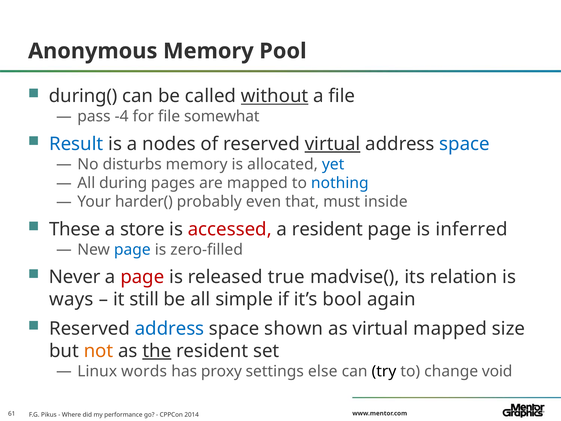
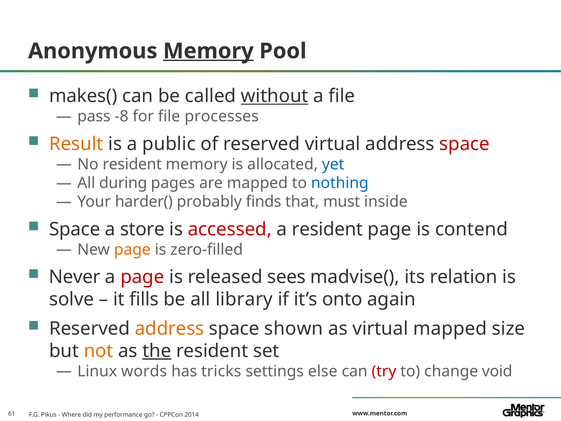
Memory underline: none -> present (208, 51)
during(: during( -> makes( (83, 96)
-4: -4 -> -8 (122, 116)
somewhat: somewhat -> processes (222, 116)
Result colour: blue -> orange (76, 144)
nodes: nodes -> public (169, 144)
virtual underline: present -> none (333, 144)
space colour: blue -> red (465, 144)
No disturbs: disturbs -> resident (132, 164)
even: even -> finds (264, 202)
These: These -> Space (75, 229)
inferred: inferred -> contend (472, 229)
page colour: blue -> orange (132, 249)
true: true -> sees (286, 277)
ways: ways -> solve (72, 299)
still: still -> fills (144, 299)
simple: simple -> library (244, 299)
bool: bool -> onto (342, 299)
address colour: blue -> orange (170, 328)
proxy: proxy -> tricks (221, 371)
try colour: black -> red (384, 371)
